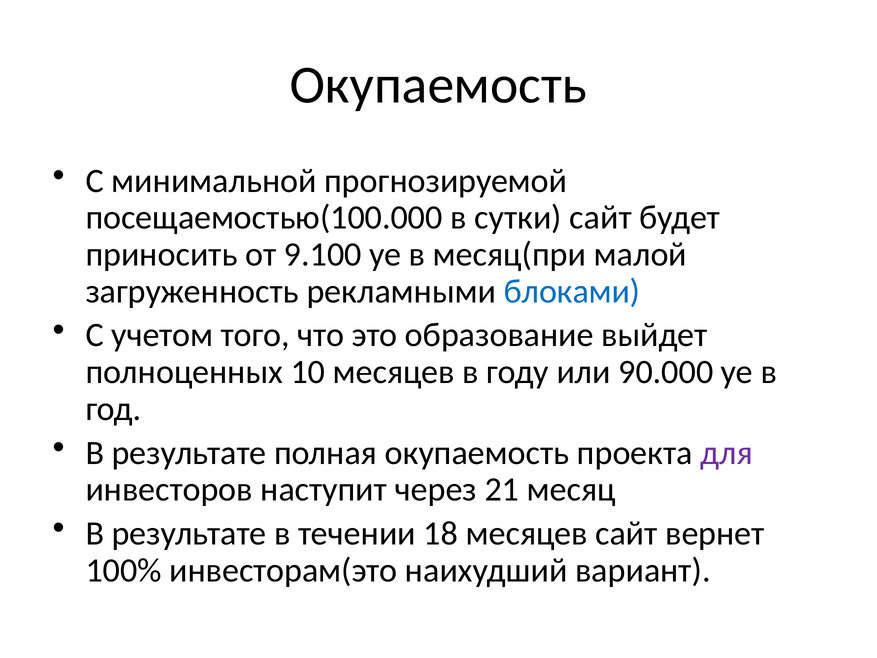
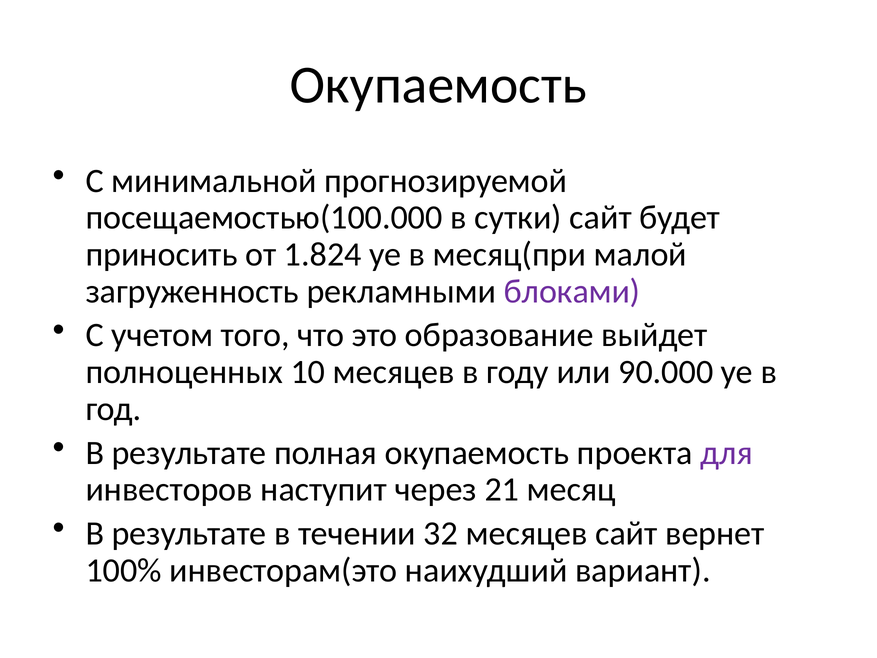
9.100: 9.100 -> 1.824 (323, 254)
блоками colour: blue -> purple (572, 291)
18: 18 -> 32 (441, 533)
